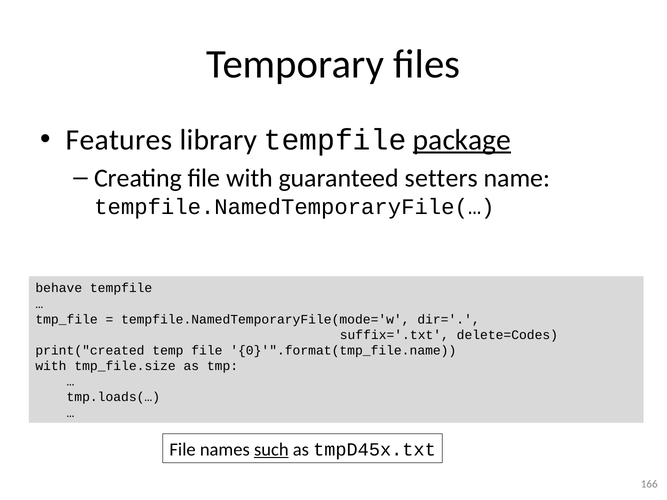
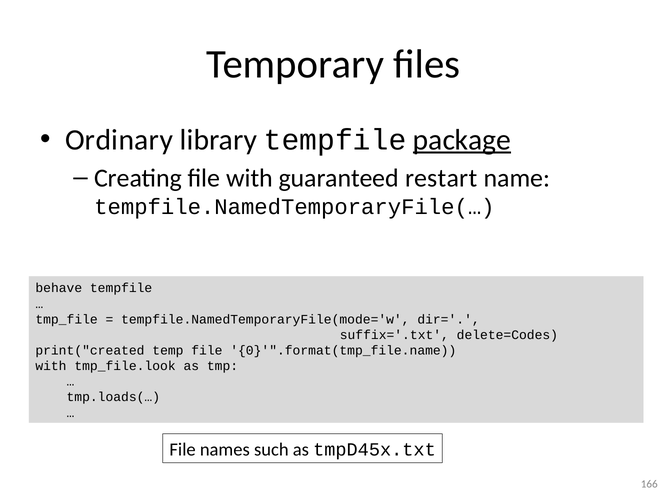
Features: Features -> Ordinary (119, 140)
setters: setters -> restart (441, 178)
tmp_file.size: tmp_file.size -> tmp_file.look (125, 366)
such underline: present -> none (271, 450)
